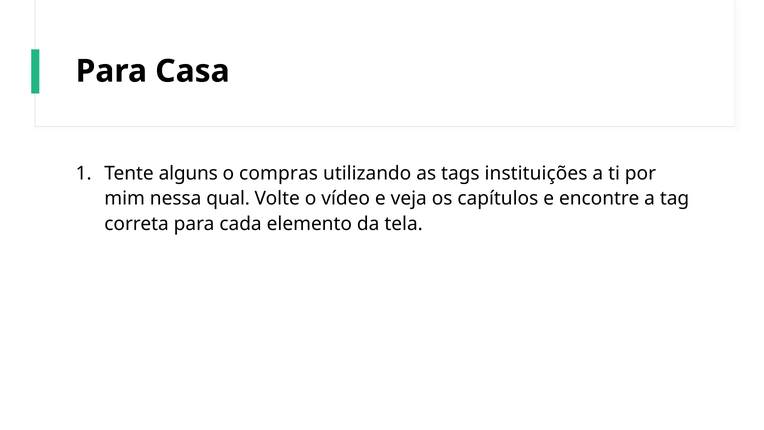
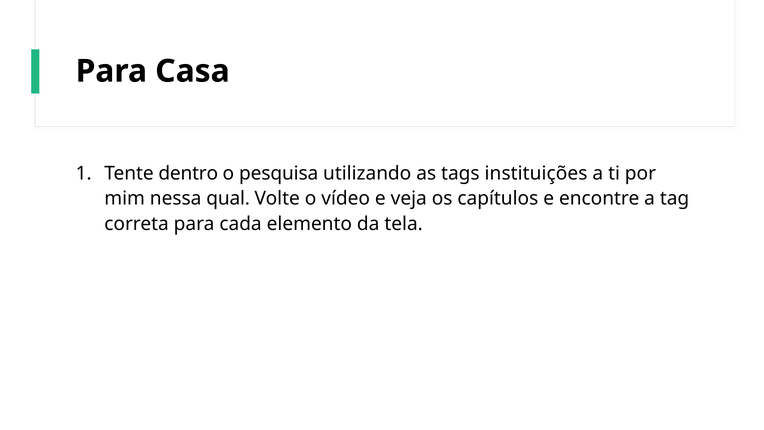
alguns: alguns -> dentro (188, 173)
compras: compras -> pesquisa (279, 173)
